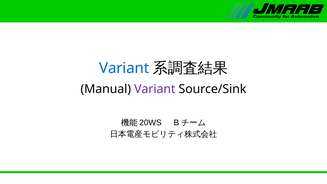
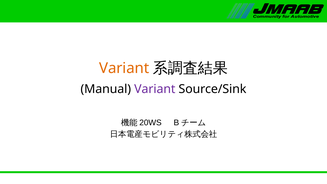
Variant colour: blue -> orange (124, 68)
